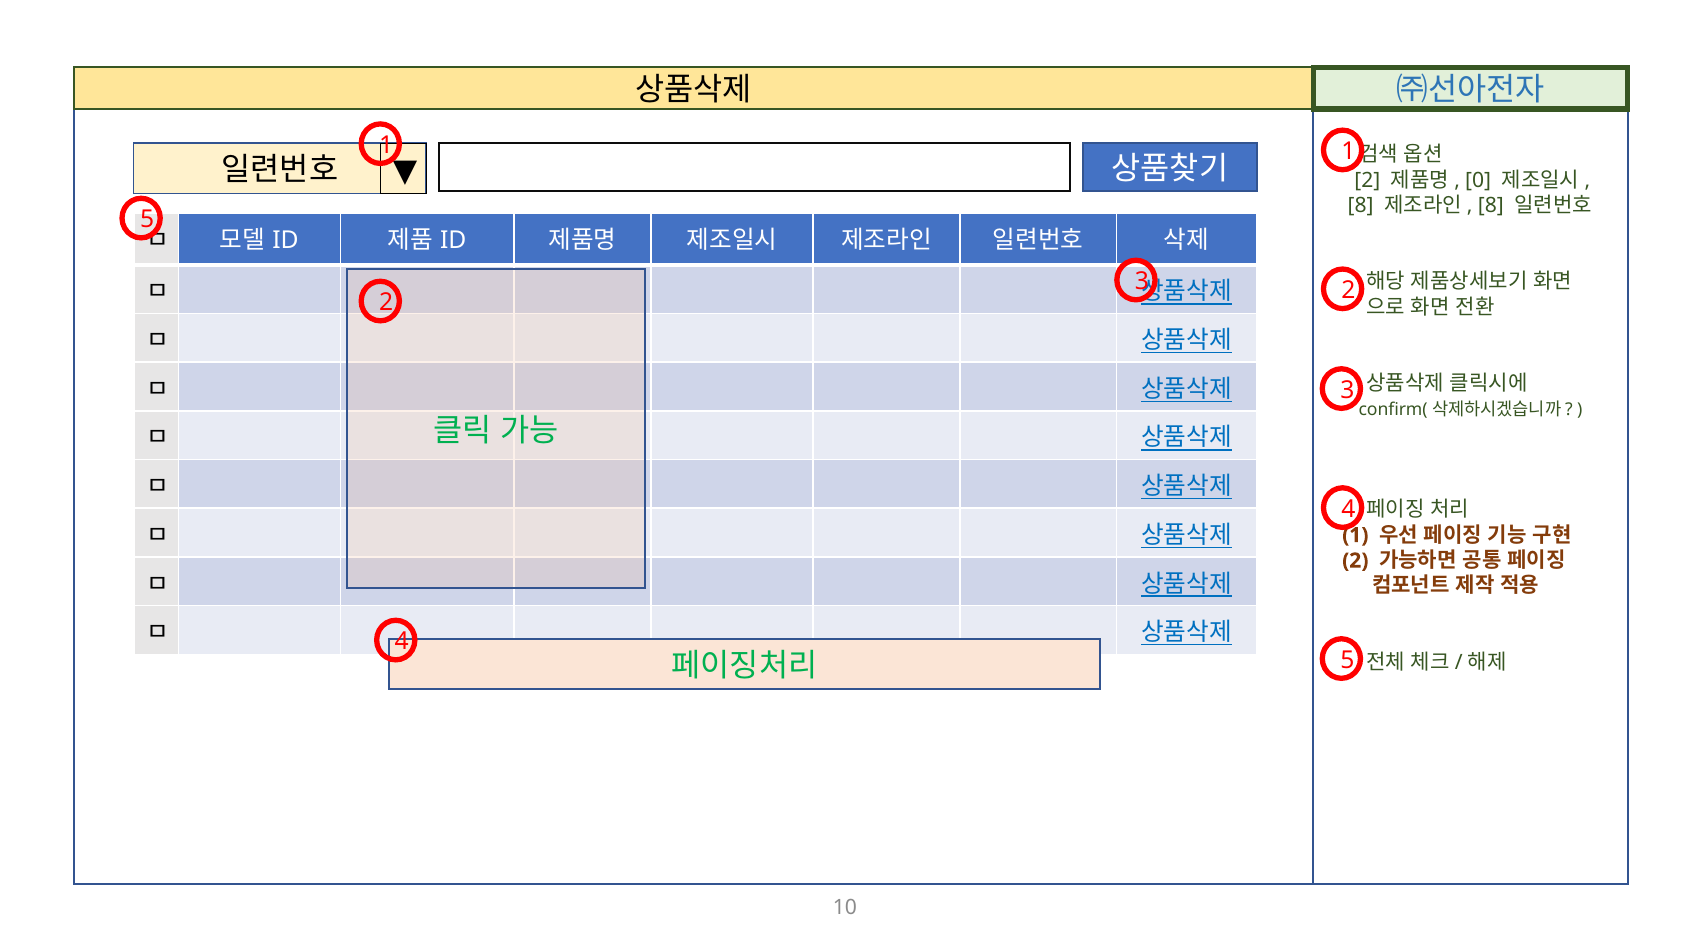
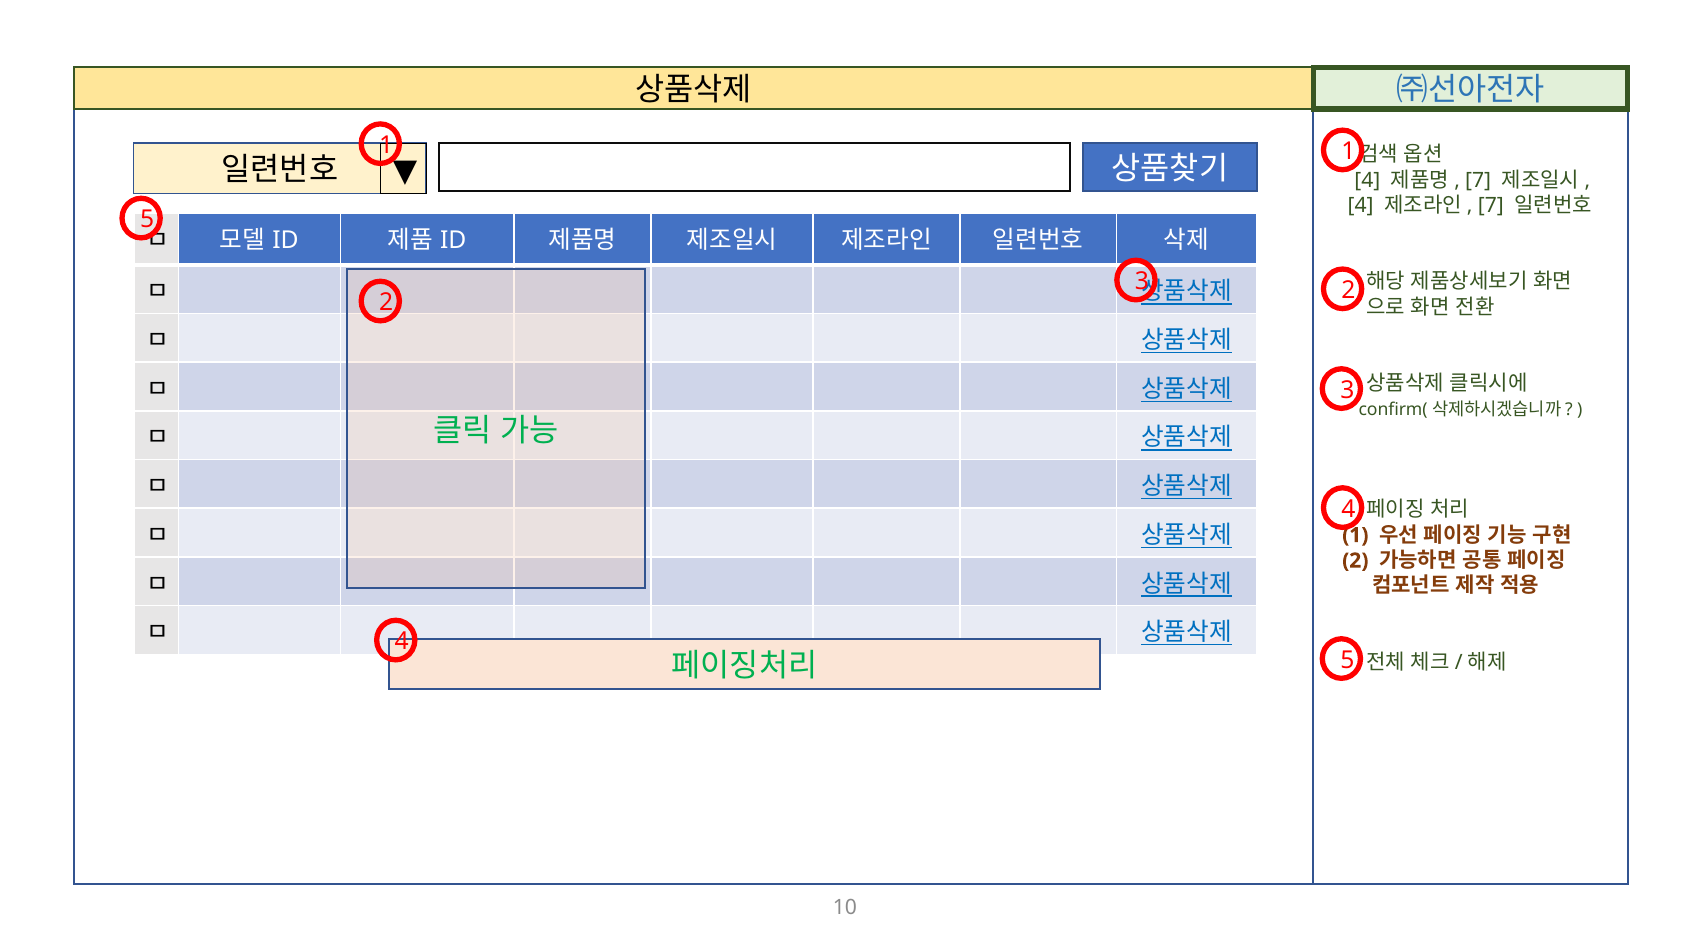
2: 2 -> 4 (1367, 180)
0: 0 -> 7 (1478, 180)
8: 8 -> 4 (1361, 206)
8: 8 -> 7 (1491, 206)
